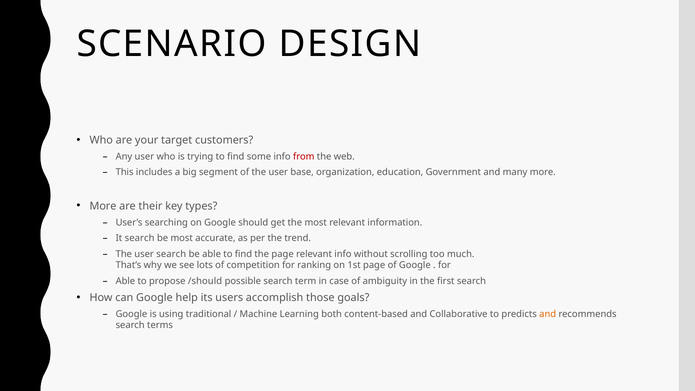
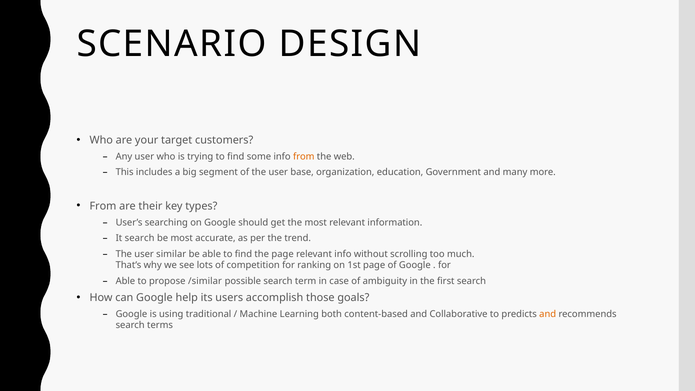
from colour: red -> orange (304, 157)
More: More -> From (103, 206)
user search: search -> similar (171, 254)
/should: /should -> /similar (205, 281)
